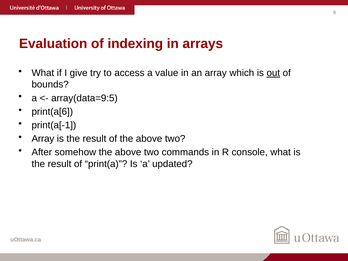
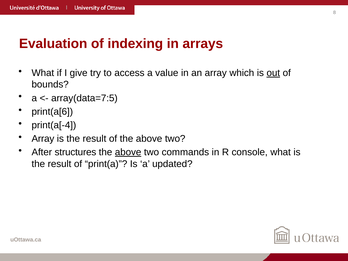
array(data=9:5: array(data=9:5 -> array(data=7:5 (84, 98)
print(a[-1: print(a[-1 -> print(a[-4 (54, 125)
somehow: somehow -> structures (75, 152)
above underline: none -> present (128, 152)
